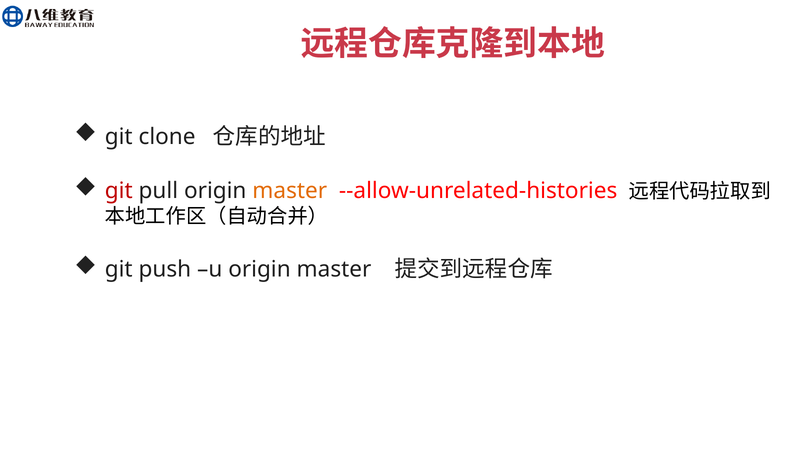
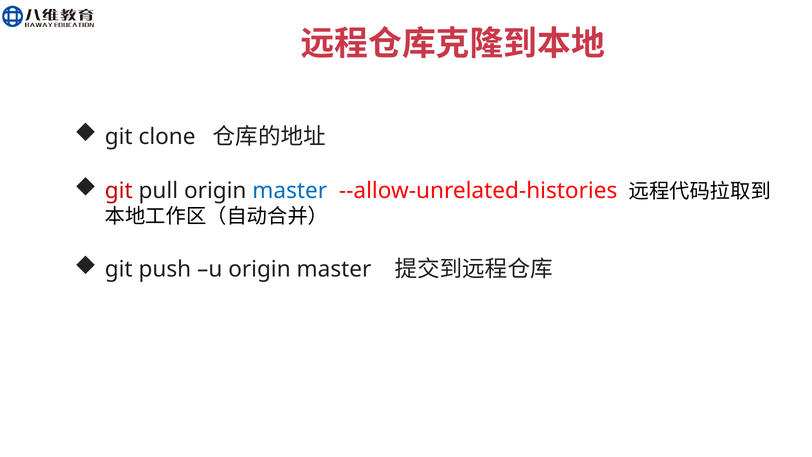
master colour: orange -> blue (290, 191)
